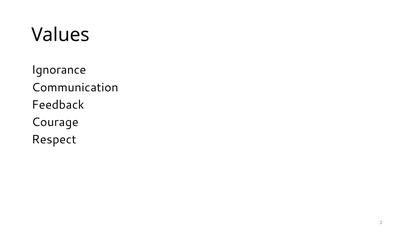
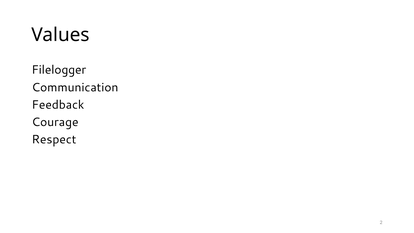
Ignorance: Ignorance -> Filelogger (59, 70)
